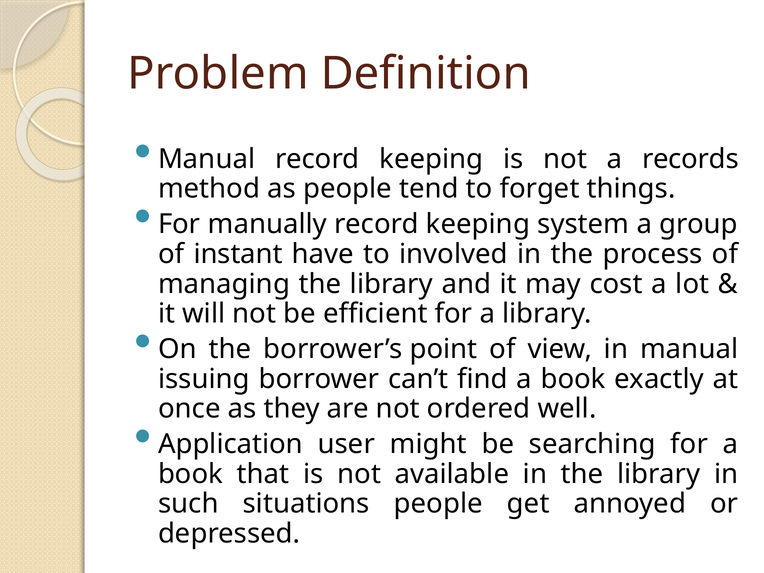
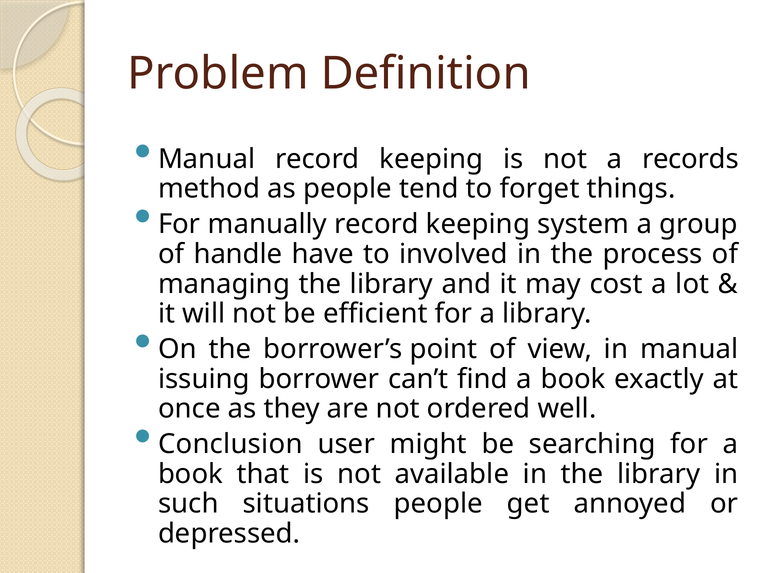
instant: instant -> handle (238, 254)
Application: Application -> Conclusion (230, 444)
